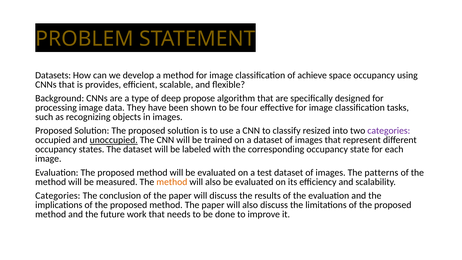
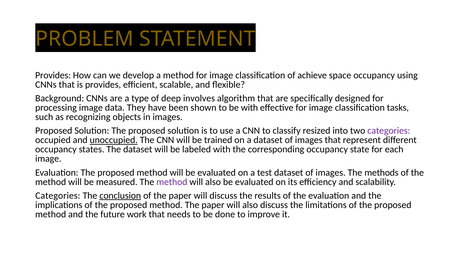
Datasets: Datasets -> Provides (53, 75)
propose: propose -> involves (199, 98)
be four: four -> with (250, 108)
patterns: patterns -> methods (382, 172)
method colour: orange -> purple (172, 182)
conclusion underline: none -> present (120, 195)
